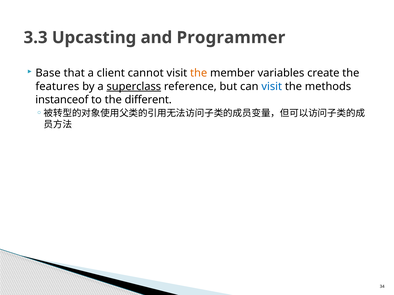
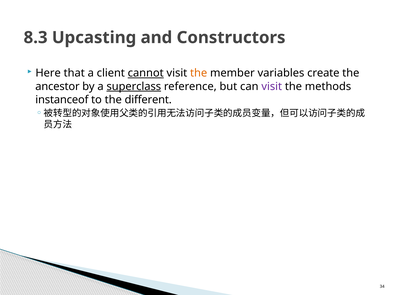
3.3: 3.3 -> 8.3 (36, 38)
Programmer: Programmer -> Constructors (231, 38)
Base: Base -> Here (48, 73)
cannot underline: none -> present (146, 73)
features: features -> ancestor (57, 87)
visit colour: blue -> purple (272, 87)
